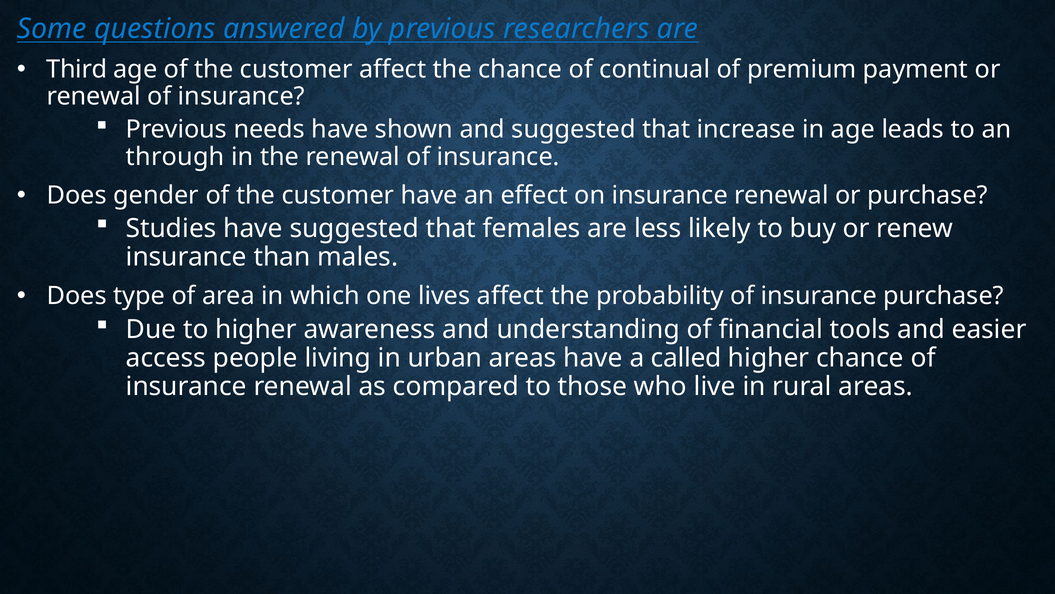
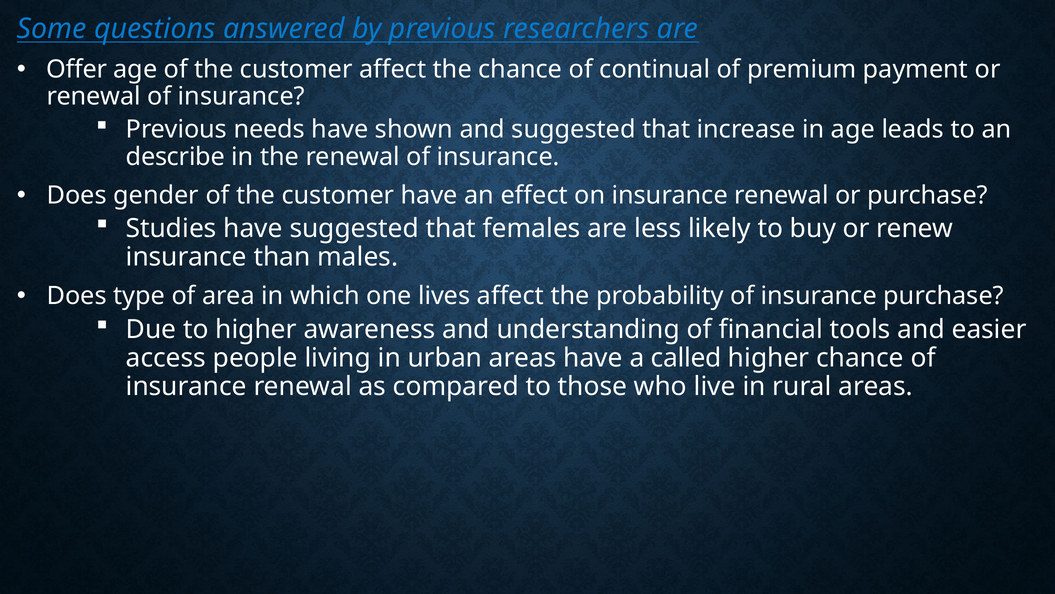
Third: Third -> Offer (77, 69)
through: through -> describe (175, 157)
